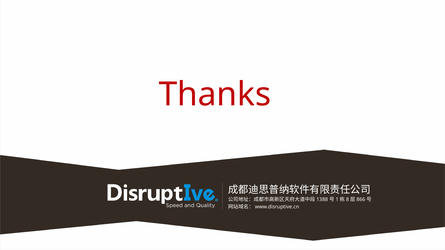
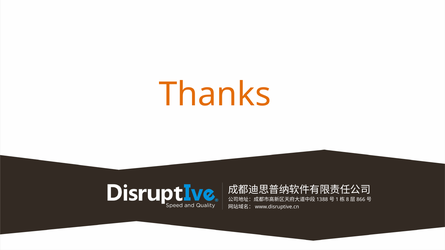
Thanks colour: red -> orange (215, 95)
